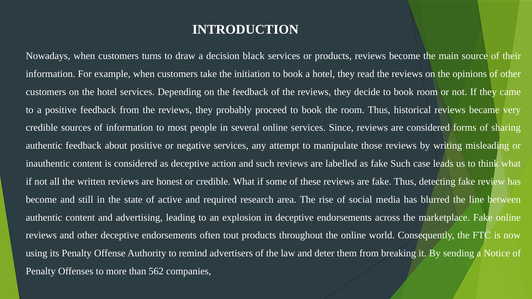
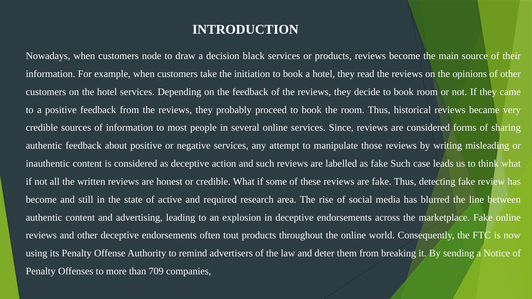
turns: turns -> node (152, 56)
562: 562 -> 709 (156, 271)
